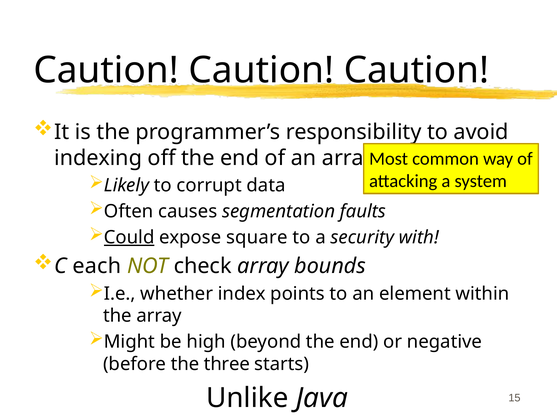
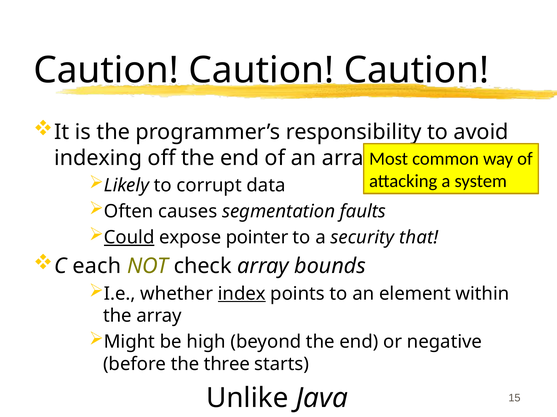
square: square -> pointer (257, 238)
with: with -> that (419, 238)
index underline: none -> present (242, 294)
